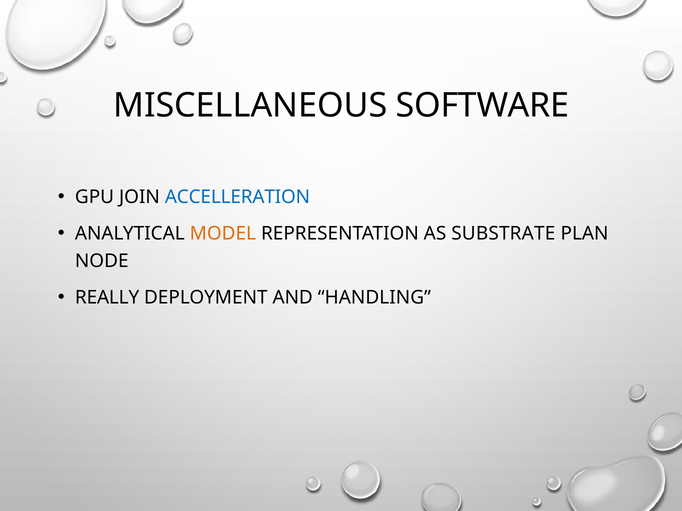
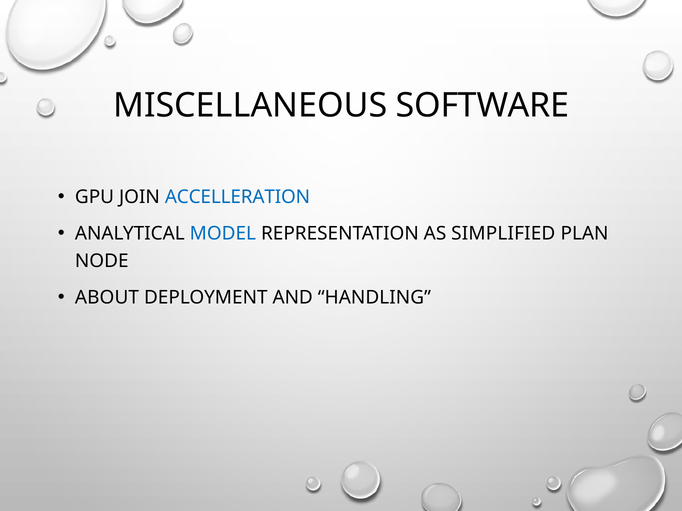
MODEL colour: orange -> blue (223, 234)
SUBSTRATE: SUBSTRATE -> SIMPLIFIED (503, 234)
REALLY: REALLY -> ABOUT (107, 298)
